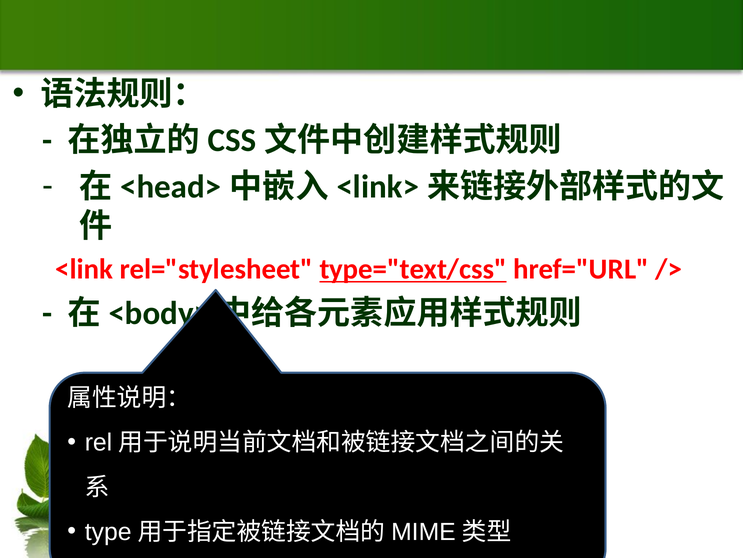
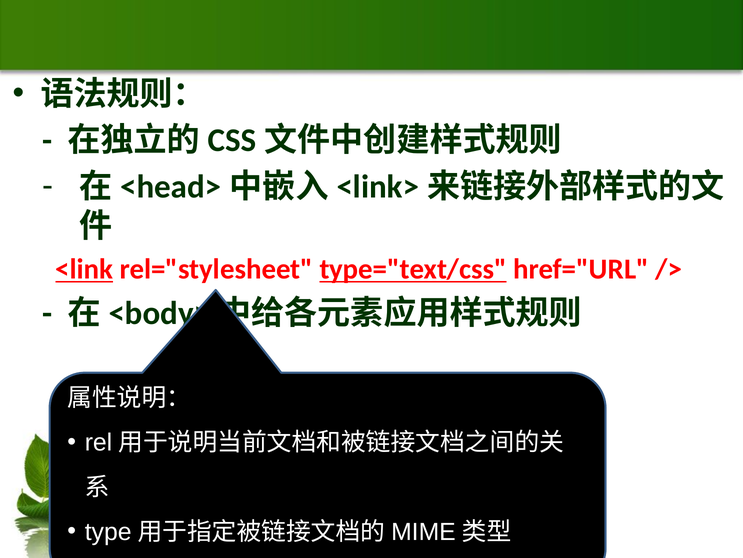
<link underline: none -> present (84, 269)
